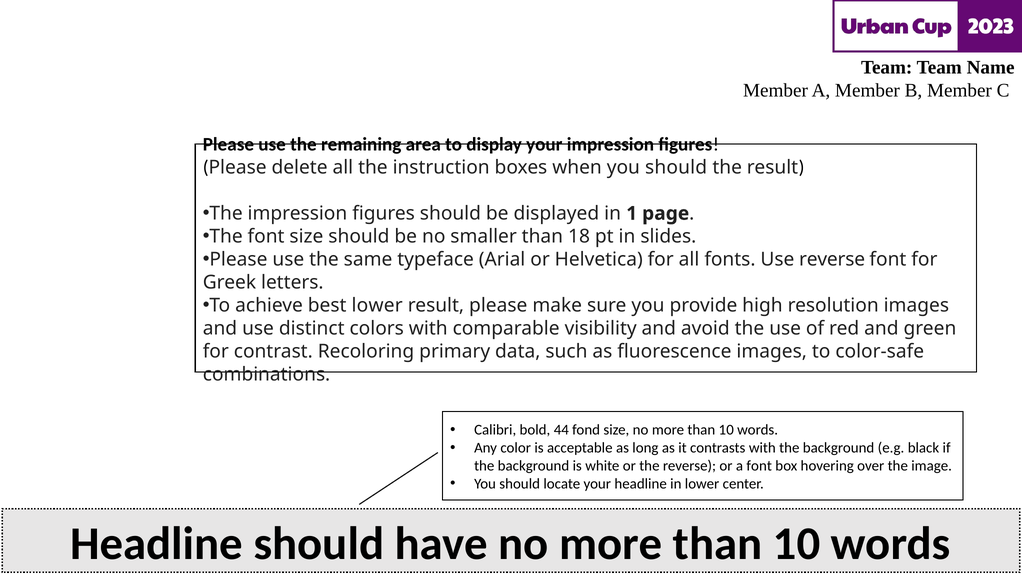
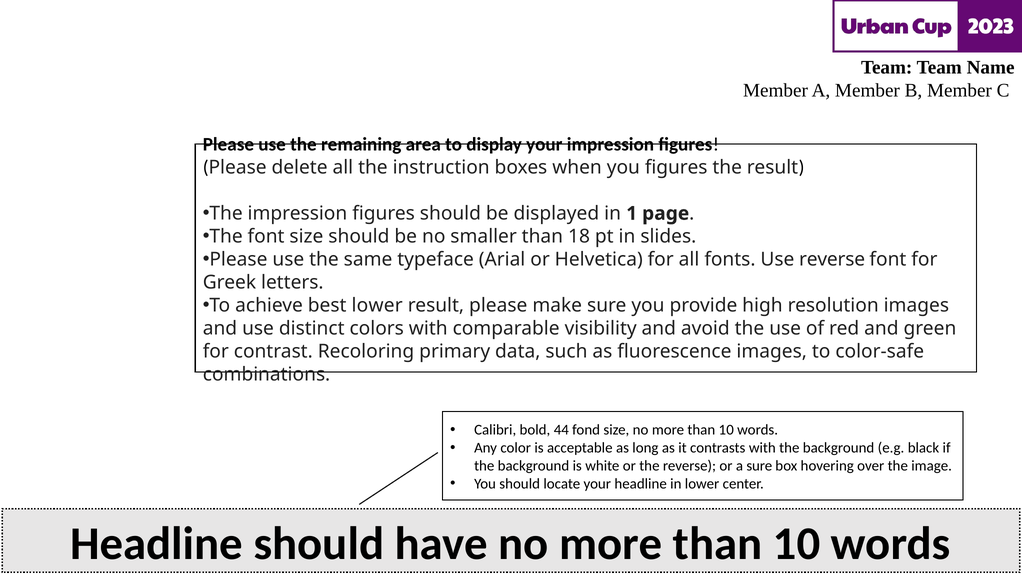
when you should: should -> figures (676, 167)
a font: font -> sure (759, 466)
